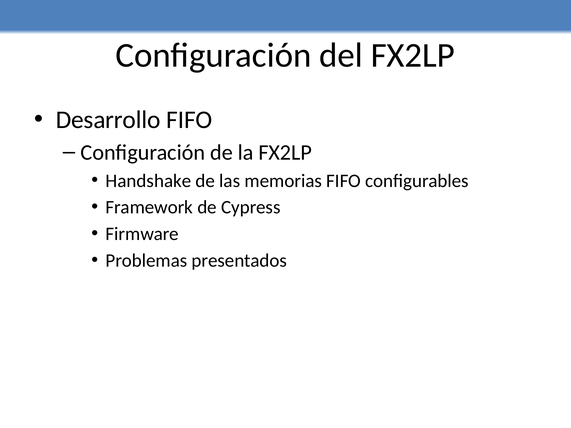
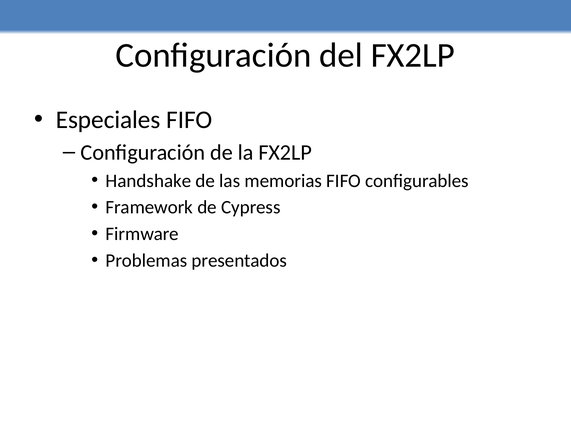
Desarrollo: Desarrollo -> Especiales (108, 120)
